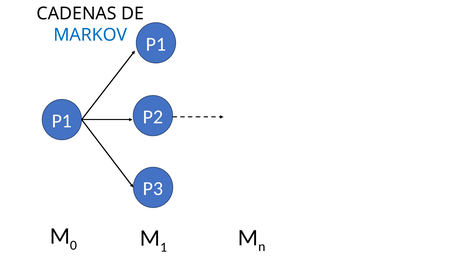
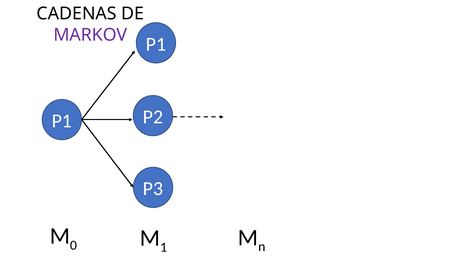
MARKOV colour: blue -> purple (90, 35)
